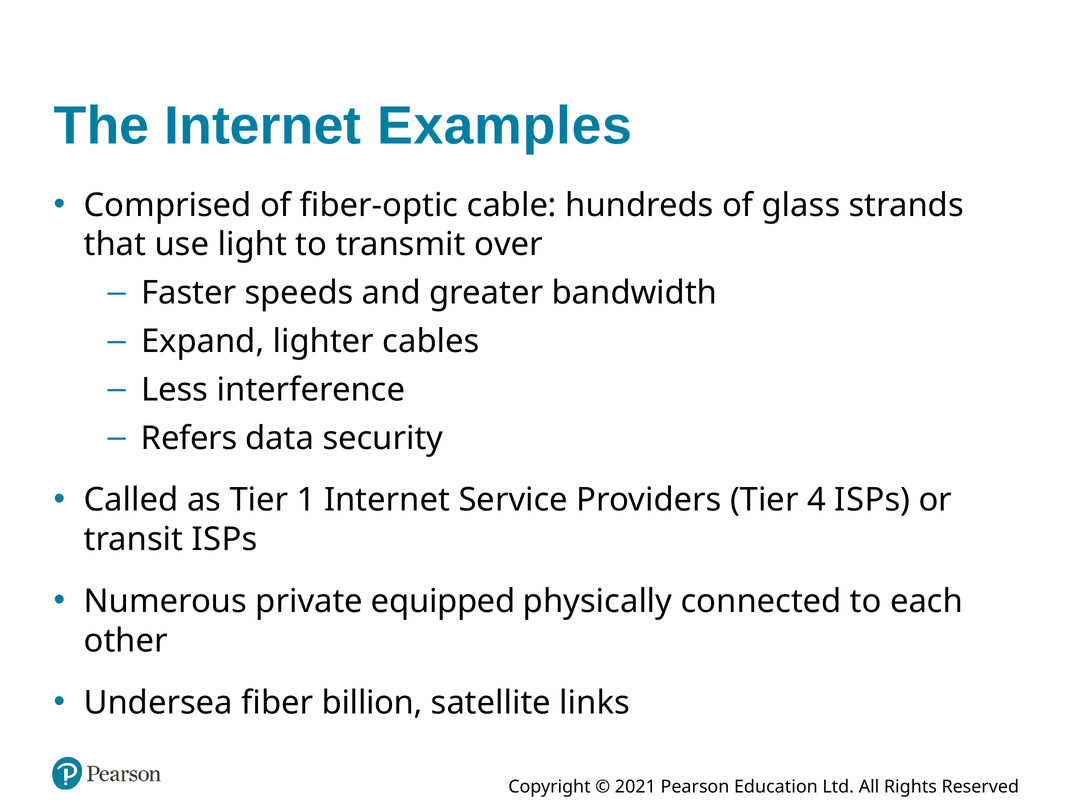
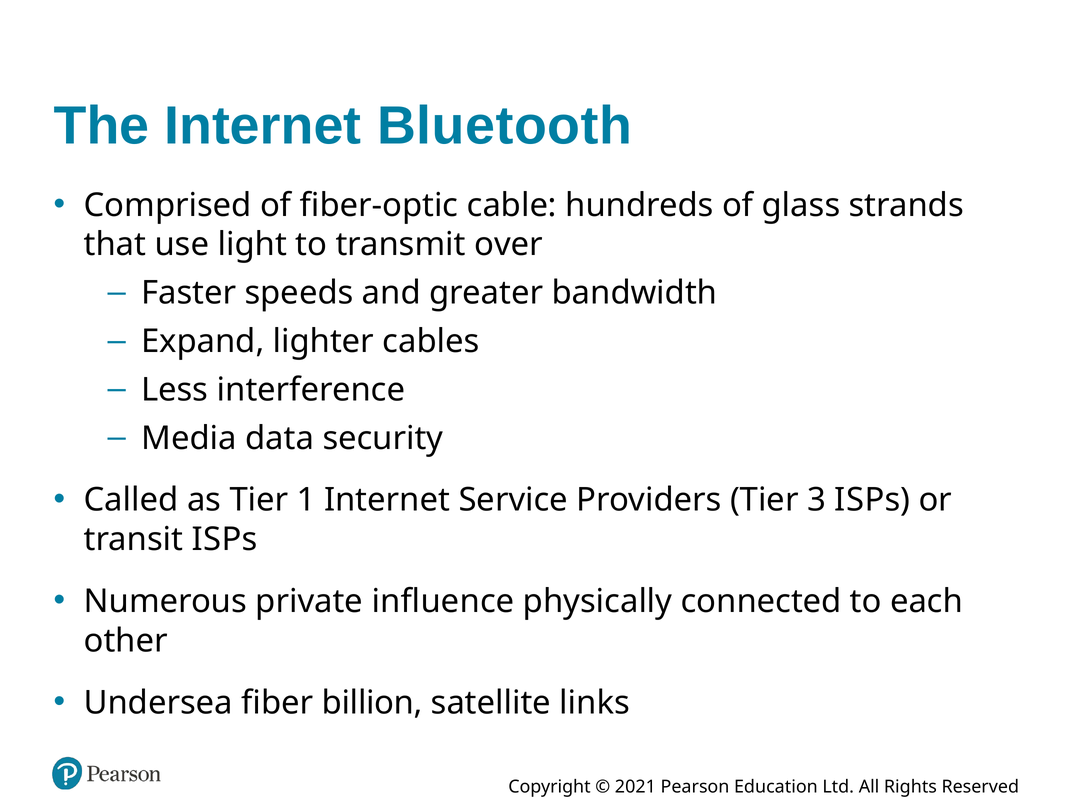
Examples: Examples -> Bluetooth (505, 126)
Refers: Refers -> Media (189, 438)
4: 4 -> 3 (816, 500)
equipped: equipped -> influence (443, 601)
